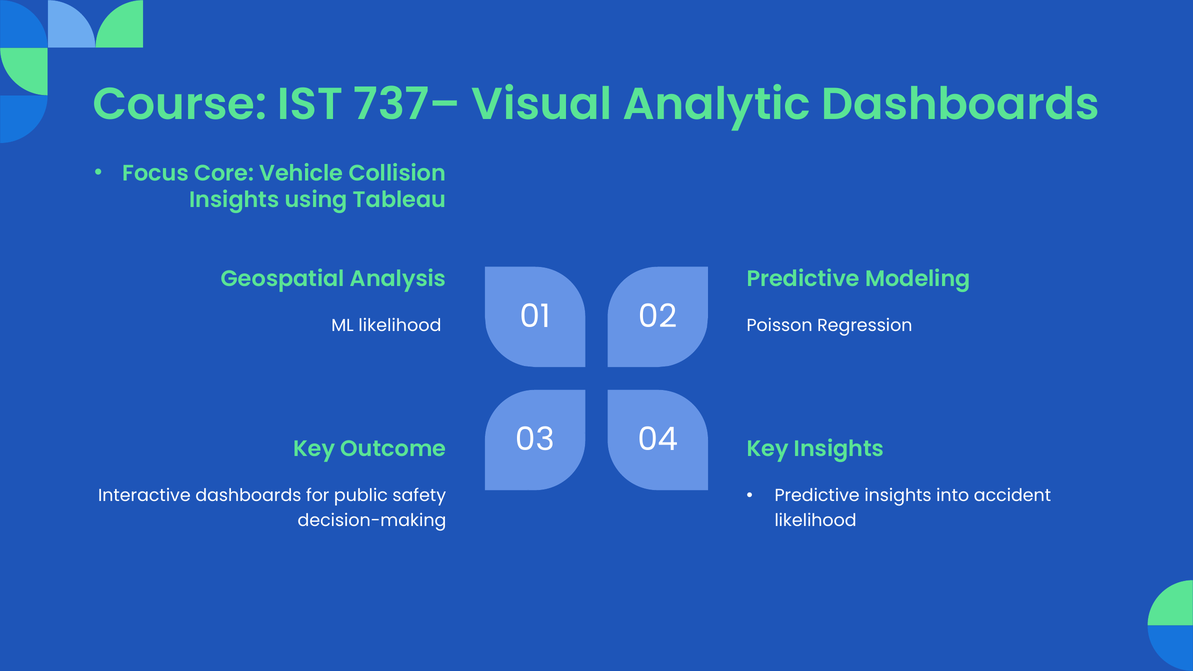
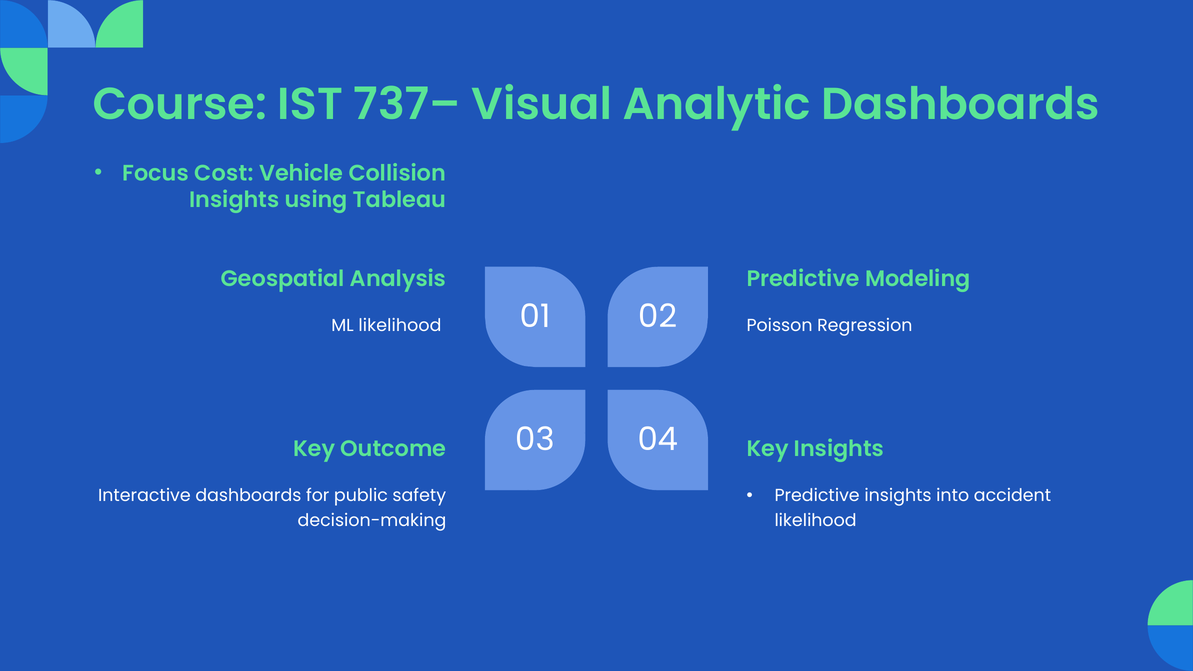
Core: Core -> Cost (224, 173)
